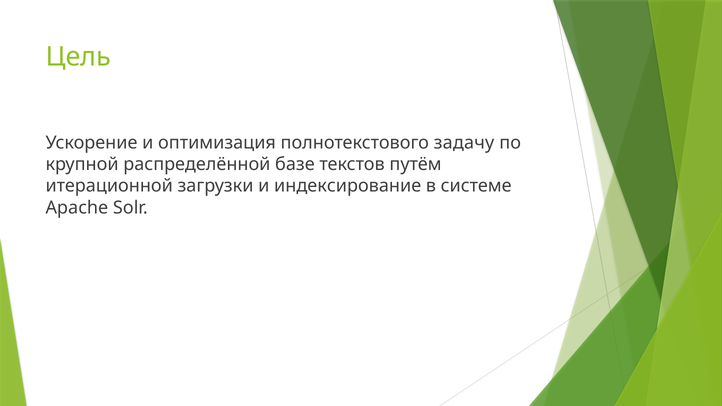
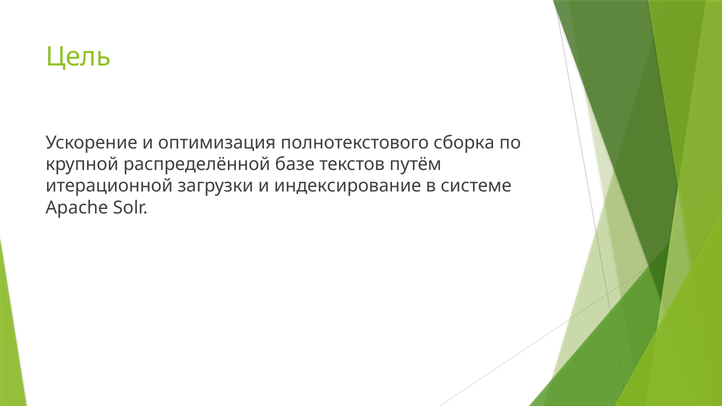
задачу: задачу -> сборка (464, 143)
